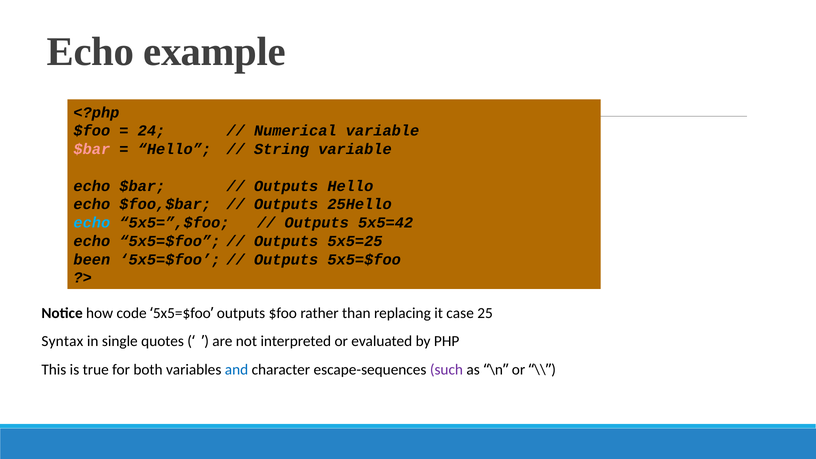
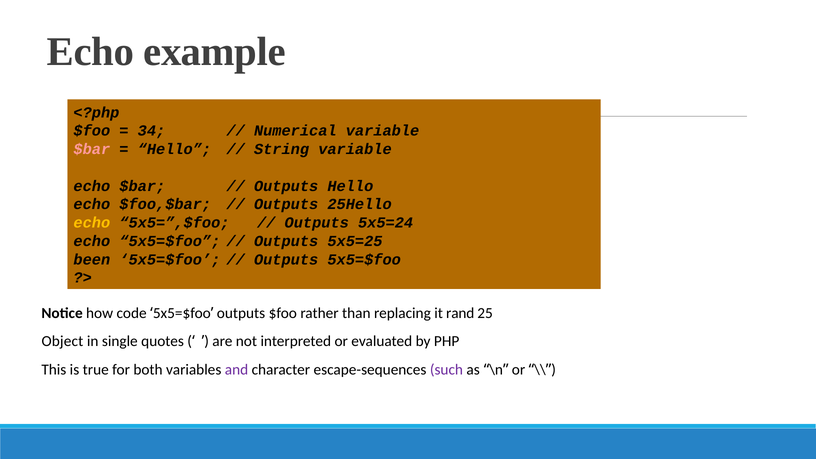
24: 24 -> 34 (151, 131)
echo colour: light blue -> yellow (92, 223)
5x5=42: 5x5=42 -> 5x5=24 (386, 223)
case: case -> rand (460, 313)
Syntax: Syntax -> Object (62, 341)
and colour: blue -> purple (236, 370)
